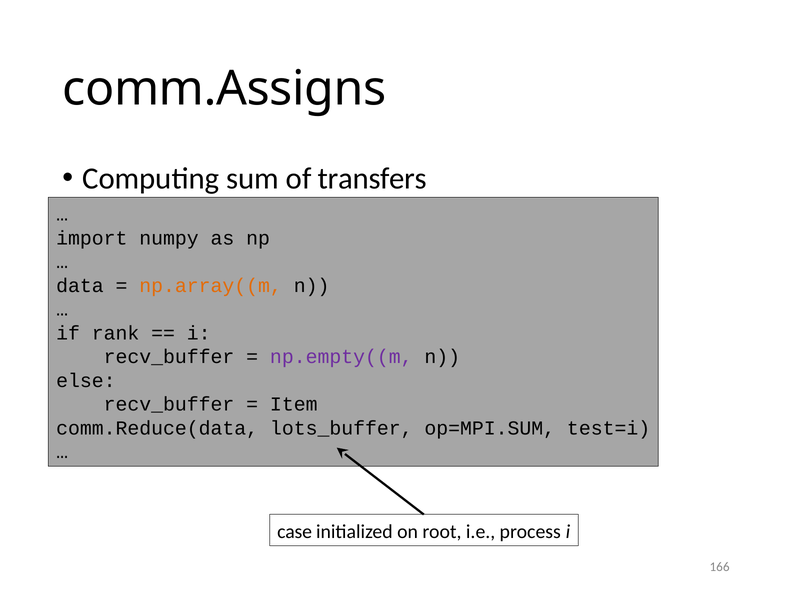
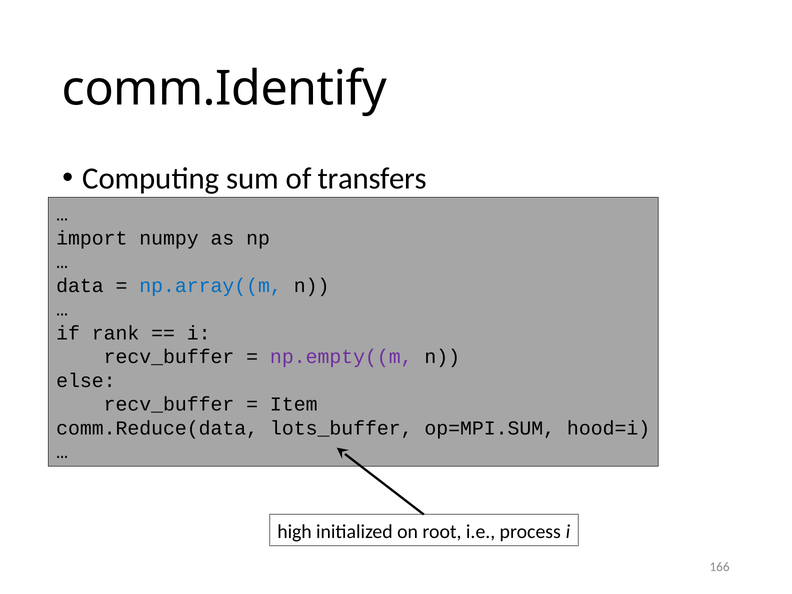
comm.Assigns: comm.Assigns -> comm.Identify (224, 89)
np.array((m colour: orange -> blue (211, 286)
test=i: test=i -> hood=i (609, 428)
case: case -> high (295, 532)
